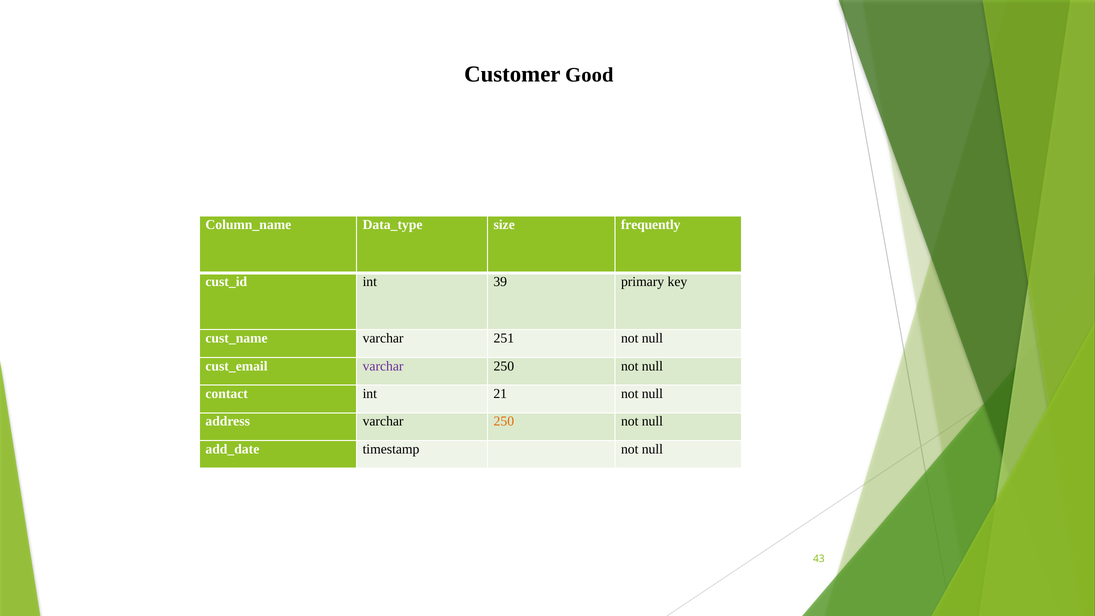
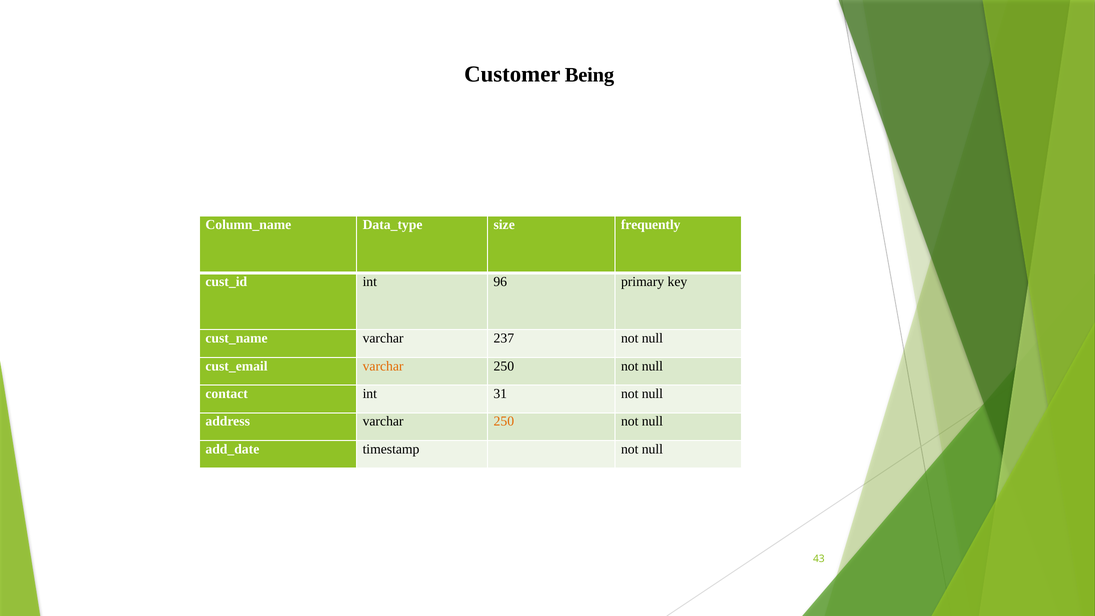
Good: Good -> Being (589, 75)
39: 39 -> 96 (500, 282)
251: 251 -> 237 (504, 338)
varchar colour: purple -> orange (383, 366)
21: 21 -> 31 (500, 394)
